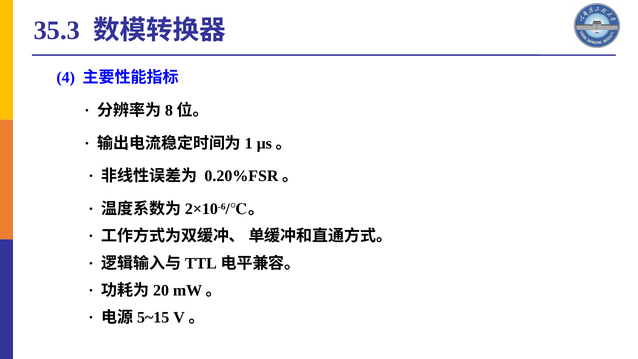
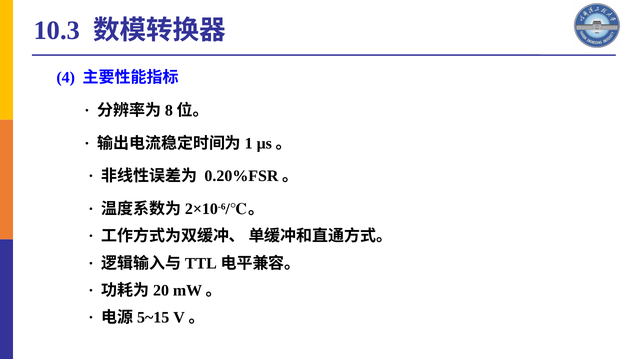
35.3: 35.3 -> 10.3 (57, 30)
